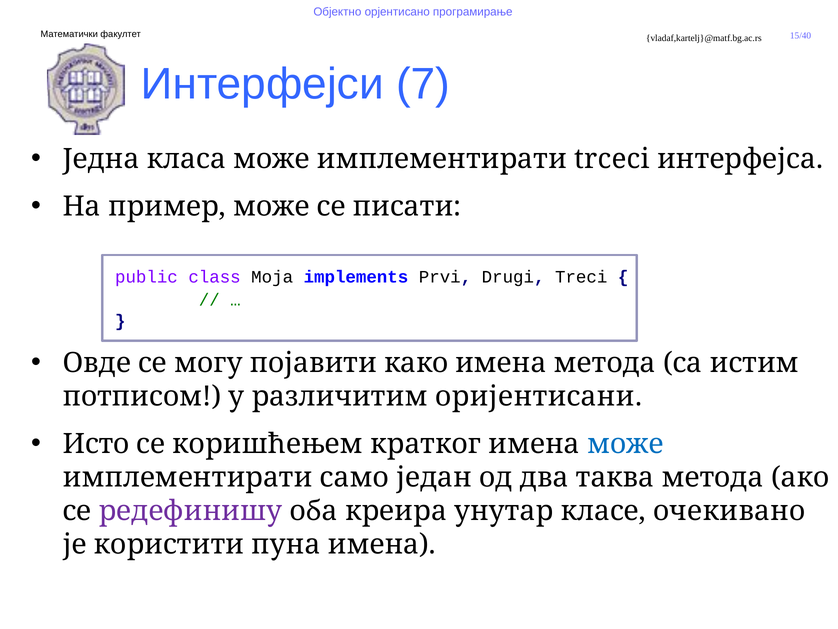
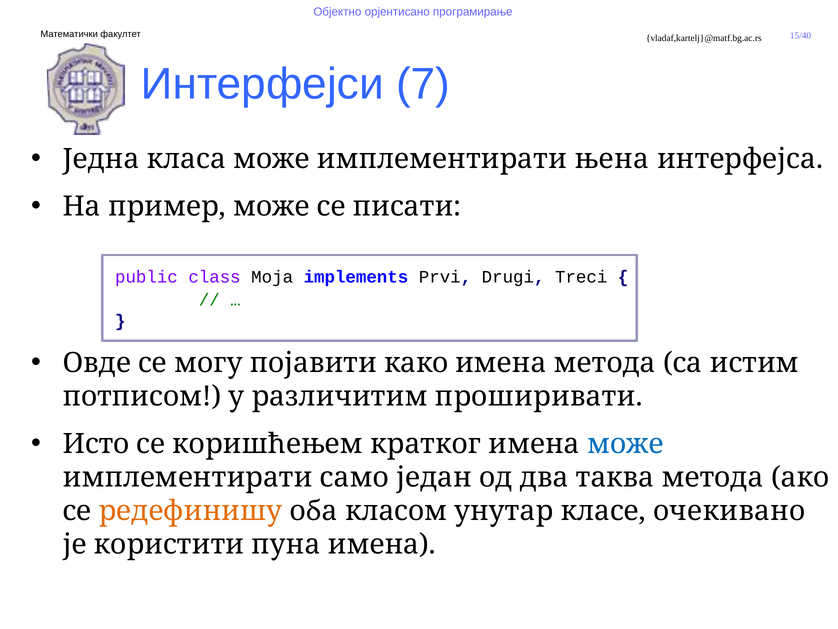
trceci: trceci -> њена (612, 159)
оријентисани: оријентисани -> проширивати (539, 396)
редефинишу colour: purple -> orange (190, 511)
креира: креира -> класом (396, 511)
